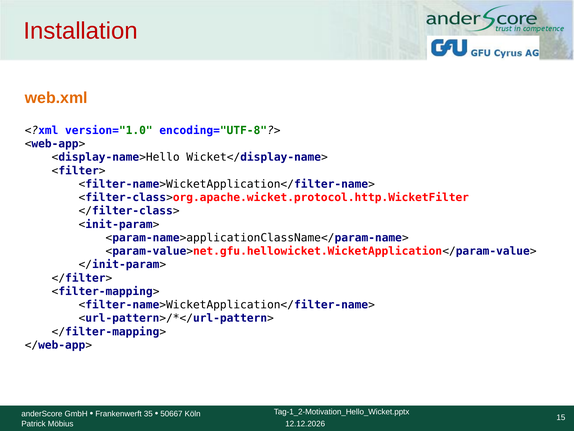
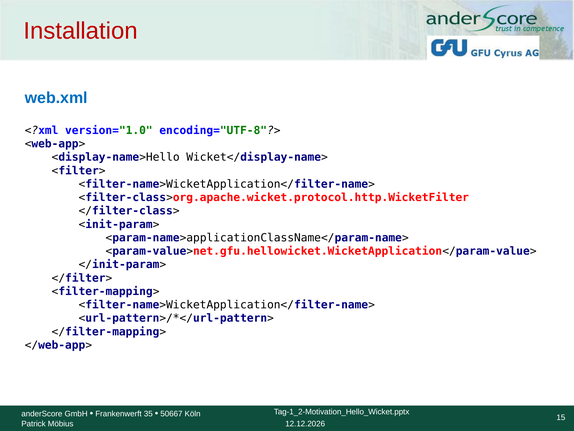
web.xml colour: orange -> blue (56, 98)
